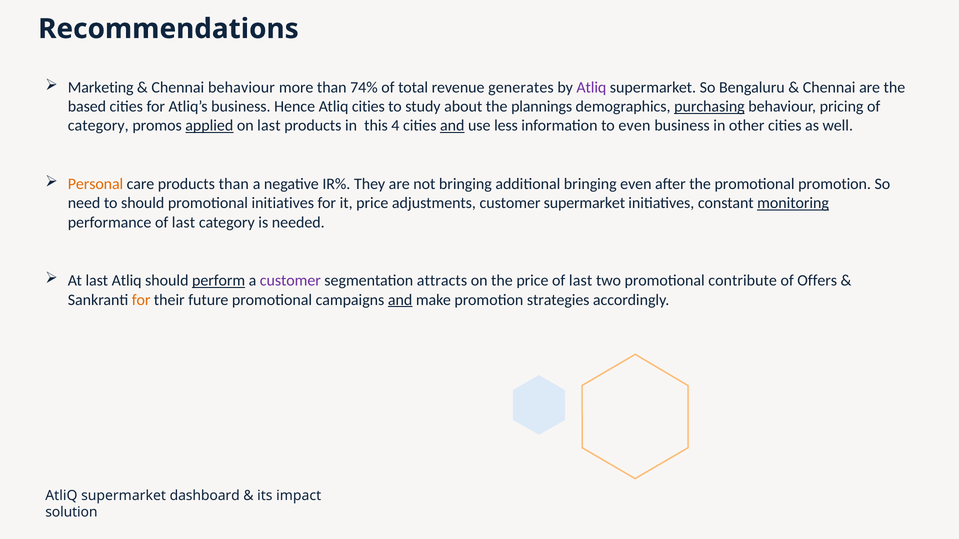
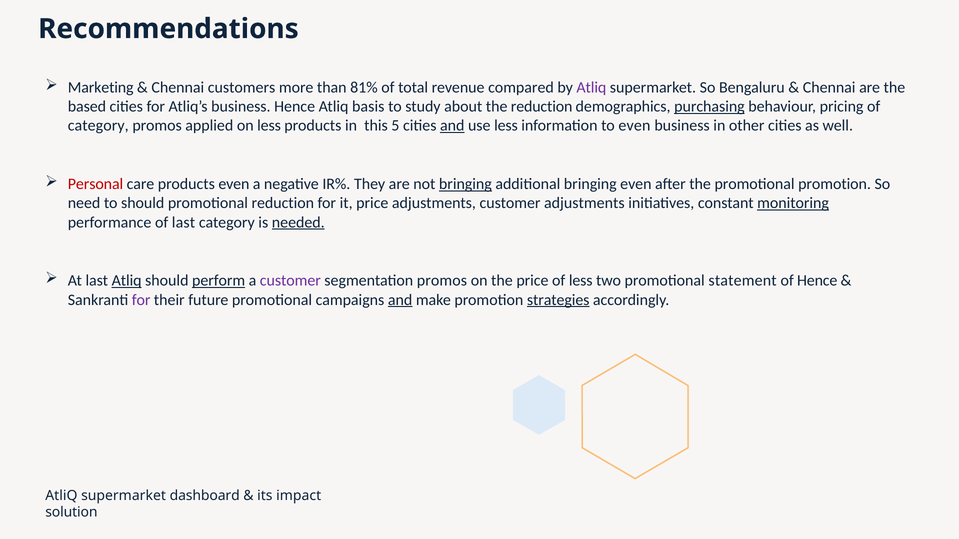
Chennai behaviour: behaviour -> customers (242, 87)
74%: 74% -> 81% (364, 87)
generates: generates -> compared (521, 87)
Atliq cities: cities -> basis (368, 107)
the plannings: plannings -> reduction (542, 107)
applied underline: present -> none (209, 126)
on last: last -> less (269, 126)
4: 4 -> 5 (395, 126)
Personal colour: orange -> red (96, 184)
products than: than -> even (234, 184)
bringing underline: none -> present (465, 184)
promotional initiatives: initiatives -> reduction (283, 203)
customer supermarket: supermarket -> adjustments (584, 203)
needed underline: none -> present (298, 222)
Atliq underline: none -> present (127, 281)
segmentation attracts: attracts -> promos (442, 281)
last: last -> less (581, 281)
contribute: contribute -> statement (743, 281)
of Offers: Offers -> Hence (817, 281)
for colour: orange -> purple (141, 300)
strategies underline: none -> present (558, 300)
